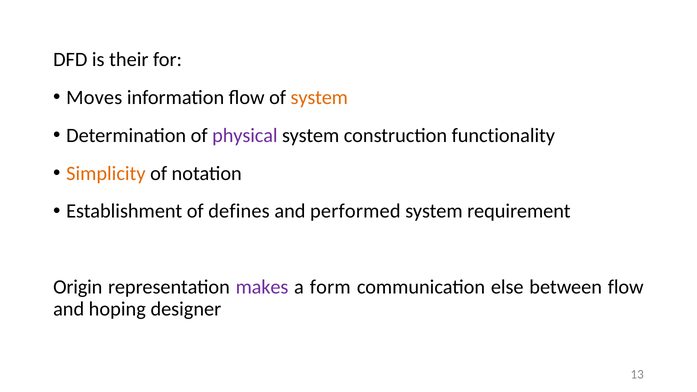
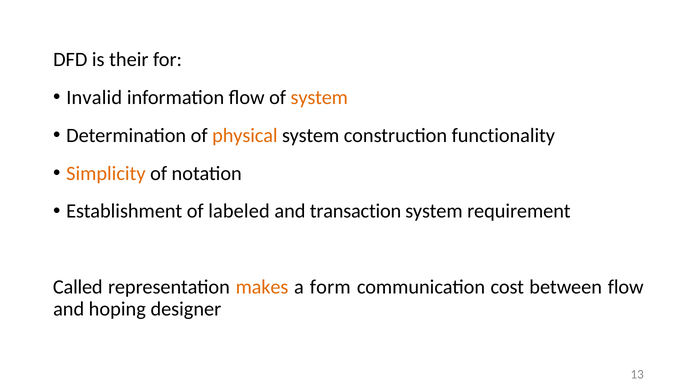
Moves: Moves -> Invalid (94, 98)
physical colour: purple -> orange (245, 135)
defines: defines -> labeled (239, 211)
performed: performed -> transaction (356, 211)
Origin: Origin -> Called (78, 287)
makes colour: purple -> orange (262, 287)
else: else -> cost (507, 287)
